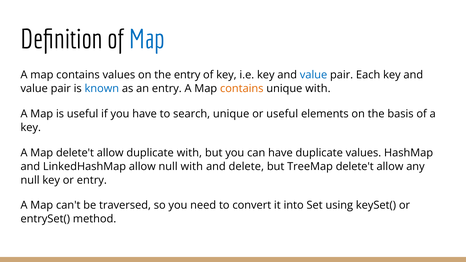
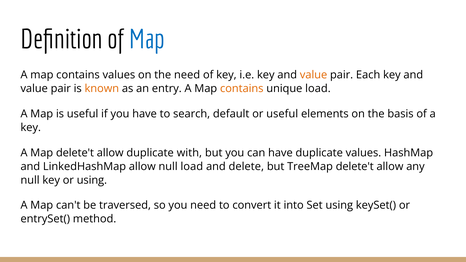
the entry: entry -> need (187, 75)
value colour: blue -> orange (314, 75)
known colour: blue -> orange (102, 89)
unique with: with -> load (318, 89)
search unique: unique -> default (231, 114)
null with: with -> load (192, 166)
or entry: entry -> using (92, 180)
